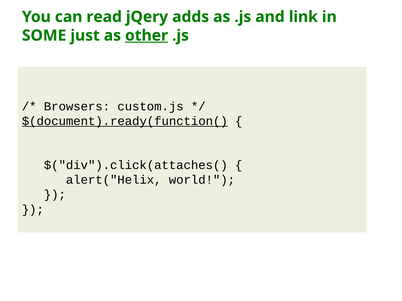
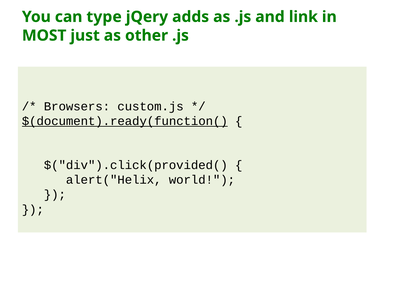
read: read -> type (104, 17)
SOME: SOME -> MOST (44, 36)
other underline: present -> none (147, 36)
$("div").click(attaches(: $("div").click(attaches( -> $("div").click(provided( (136, 165)
